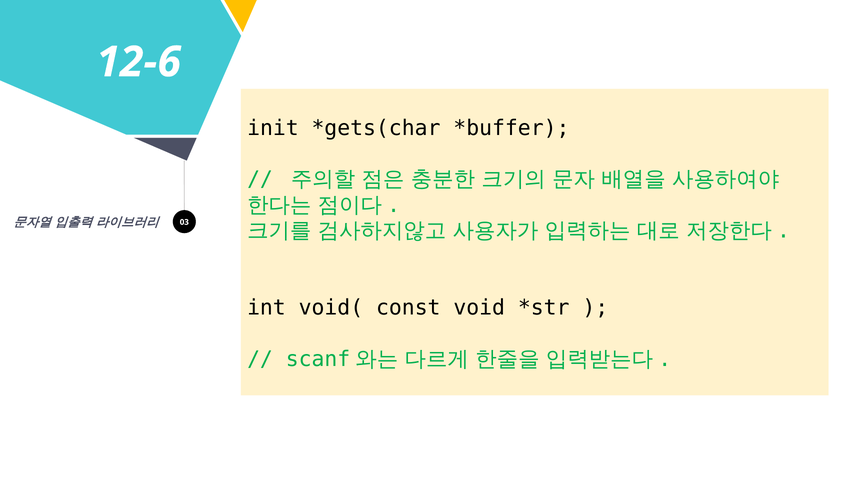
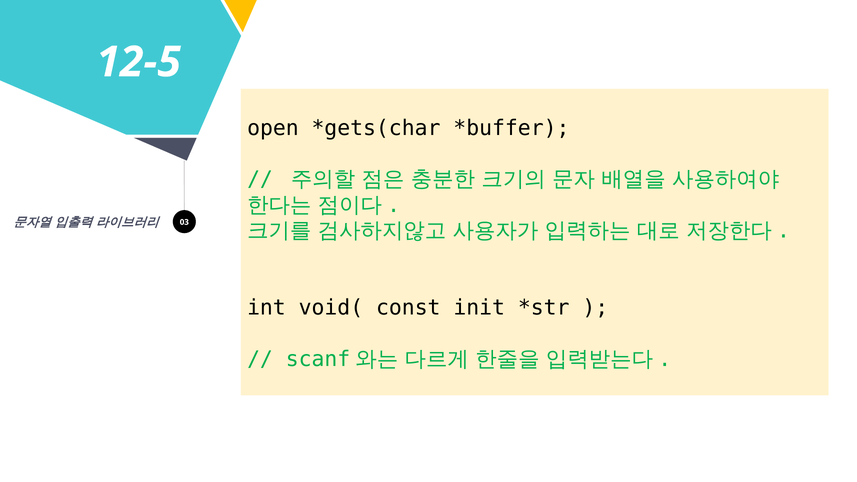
12-6: 12-6 -> 12-5 (139, 62)
init: init -> open (273, 128)
void: void -> init (479, 308)
